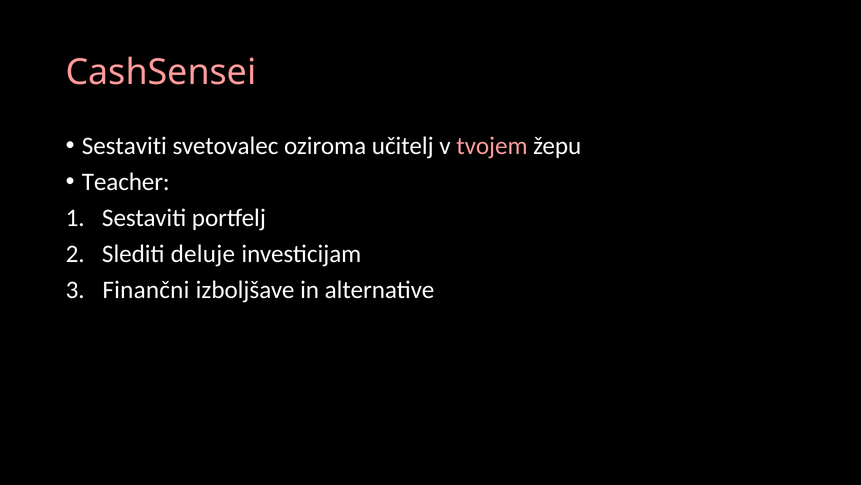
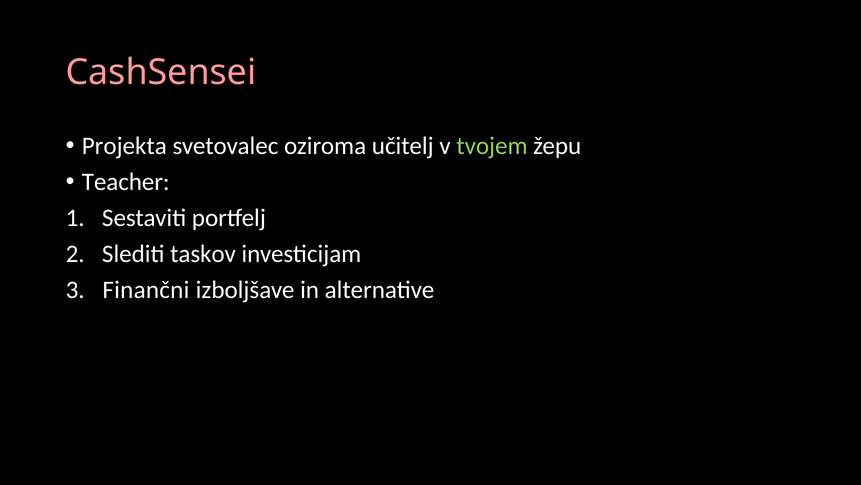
Sestaviti: Sestaviti -> Projekta (124, 146)
tvojem colour: pink -> light green (492, 146)
deluje: deluje -> taskov (203, 254)
